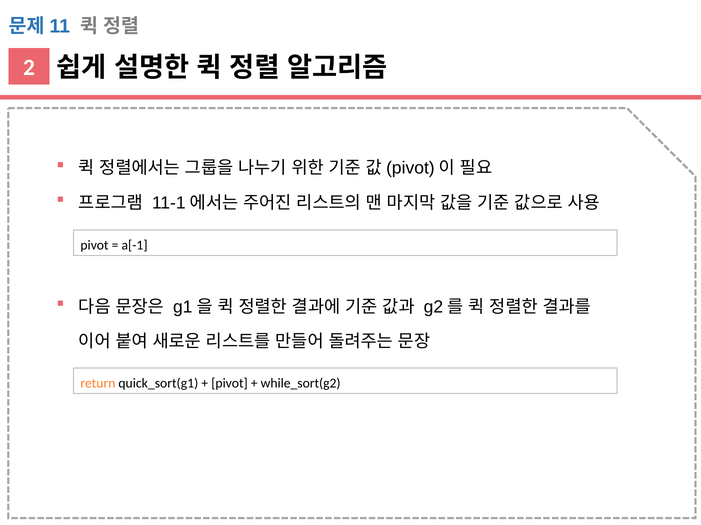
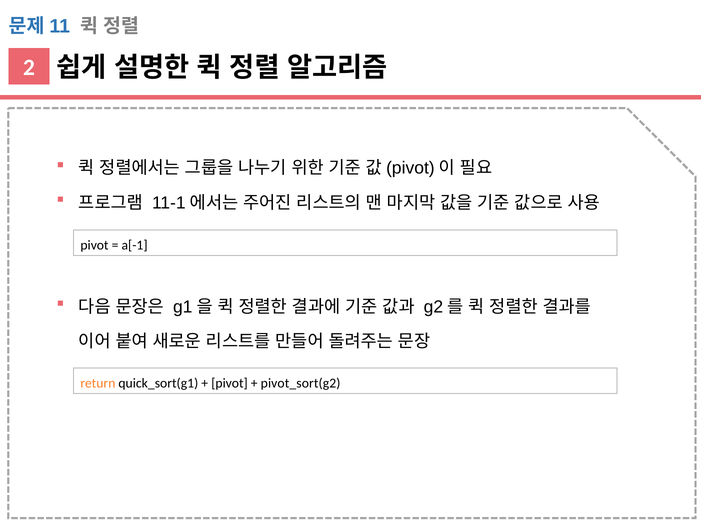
while_sort(g2: while_sort(g2 -> pivot_sort(g2 (301, 384)
